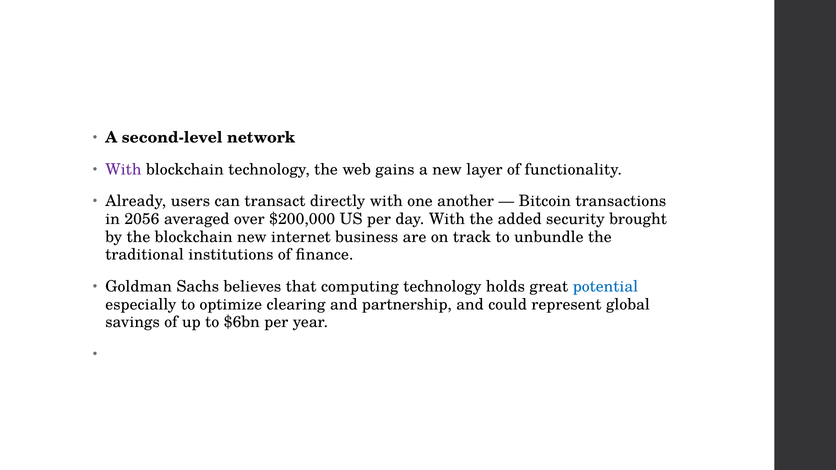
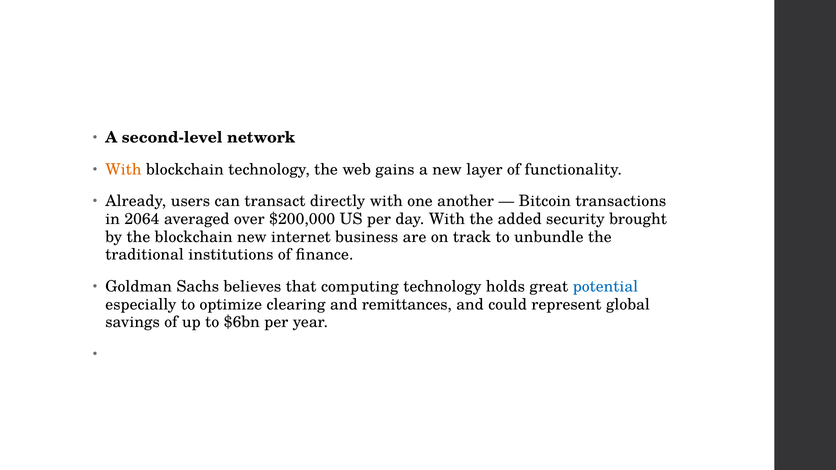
With colour: purple -> orange (123, 169)
2056: 2056 -> 2064 (142, 219)
partnership: partnership -> remittances (407, 305)
